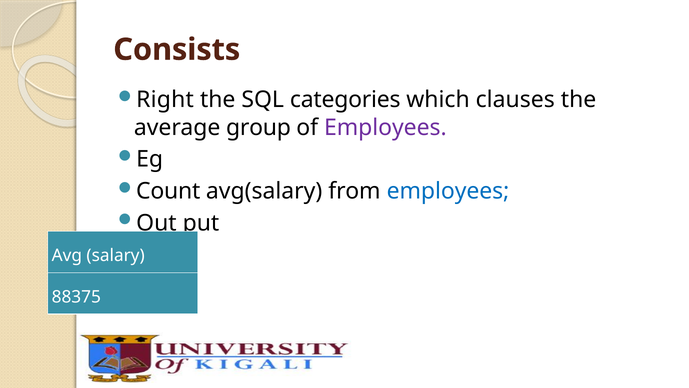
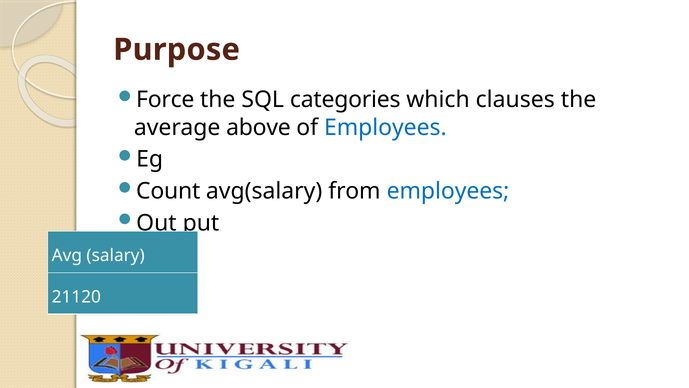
Consists: Consists -> Purpose (177, 50)
Right: Right -> Force (165, 100)
group: group -> above (258, 127)
Employees colour: purple -> blue (385, 127)
88375: 88375 -> 21120 (76, 297)
